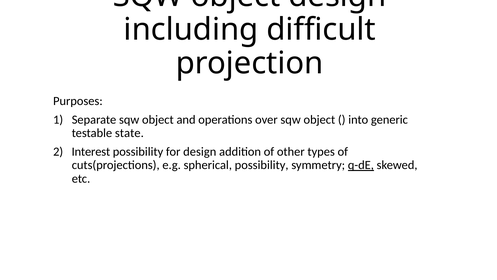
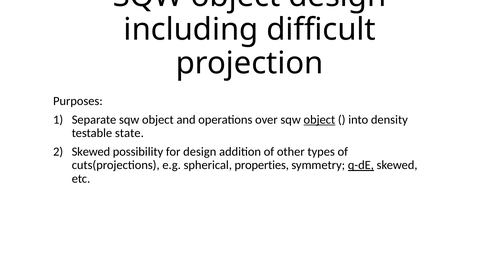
object underline: none -> present (319, 119)
generic: generic -> density (389, 119)
Interest: Interest -> Skewed (91, 151)
spherical possibility: possibility -> properties (262, 165)
